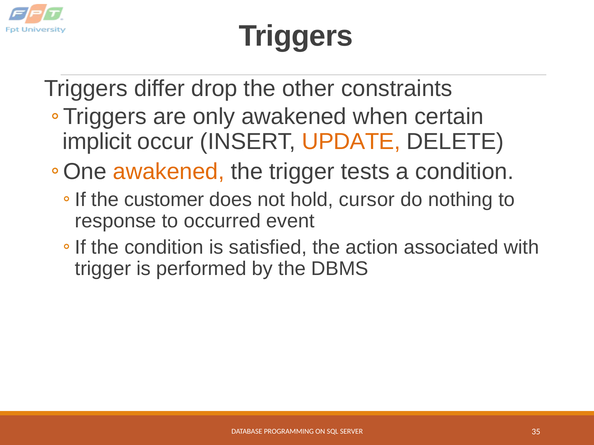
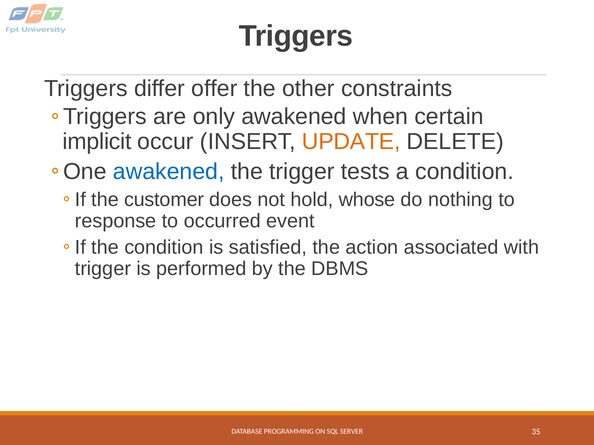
drop: drop -> offer (214, 89)
awakened colour: orange -> blue (169, 172)
cursor: cursor -> whose (367, 200)
